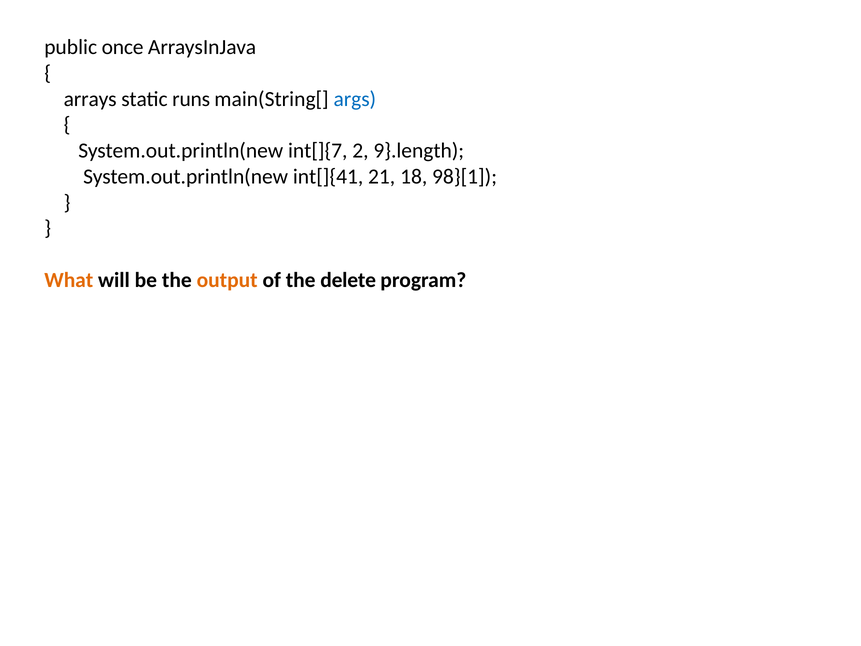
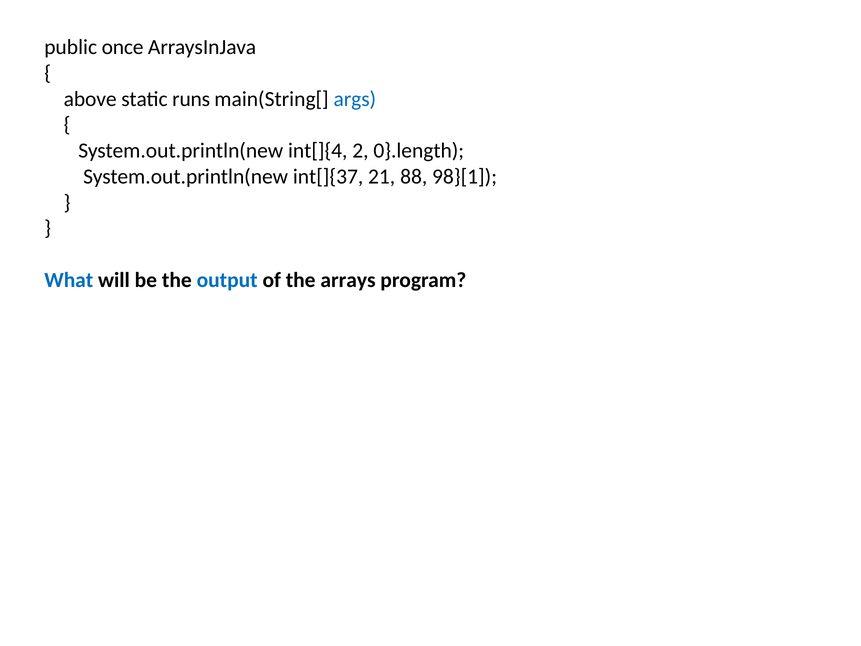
arrays: arrays -> above (90, 99)
int[]{7: int[]{7 -> int[]{4 (318, 151)
9}.length: 9}.length -> 0}.length (419, 151)
int[]{41: int[]{41 -> int[]{37 (328, 176)
18: 18 -> 88 (414, 176)
What colour: orange -> blue (69, 280)
output colour: orange -> blue (227, 280)
delete: delete -> arrays (348, 280)
